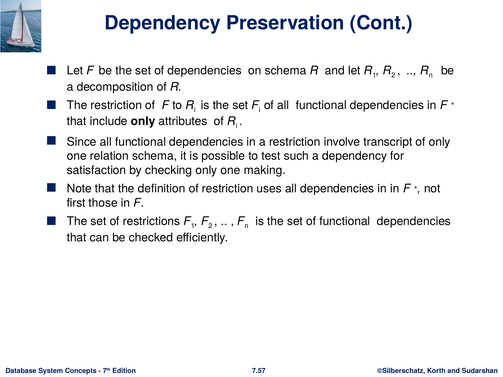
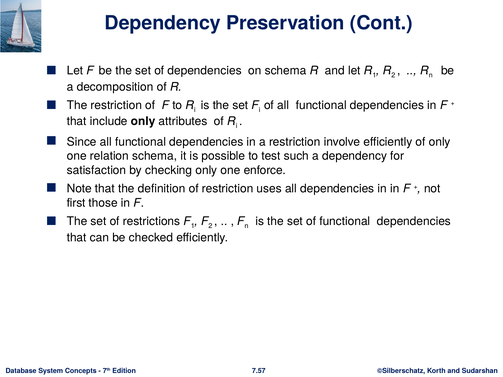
involve transcript: transcript -> efficiently (388, 142)
making: making -> enforce (265, 170)
